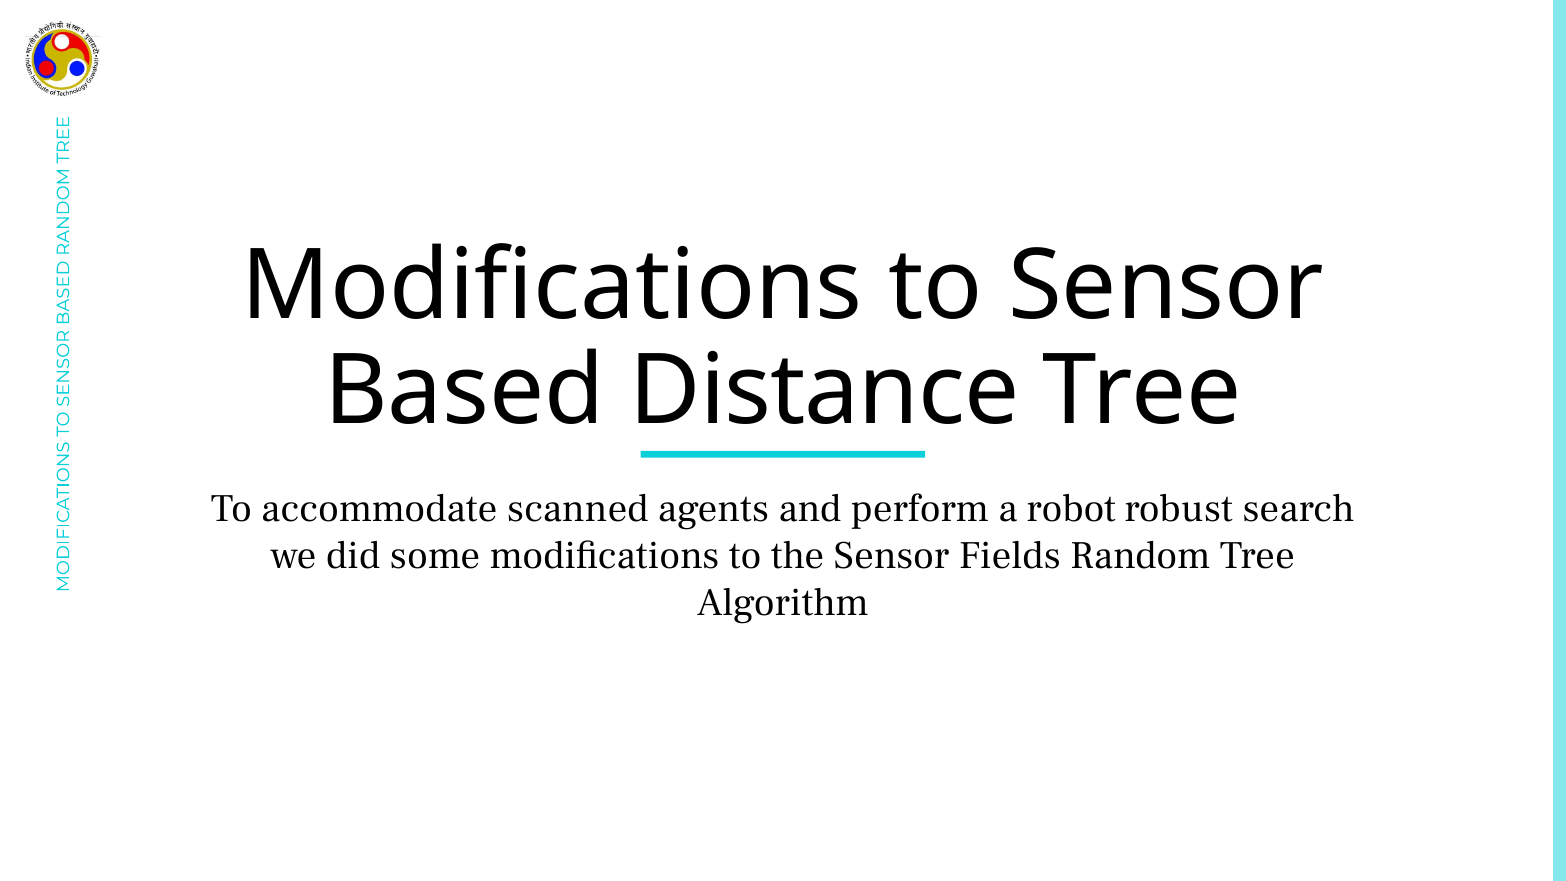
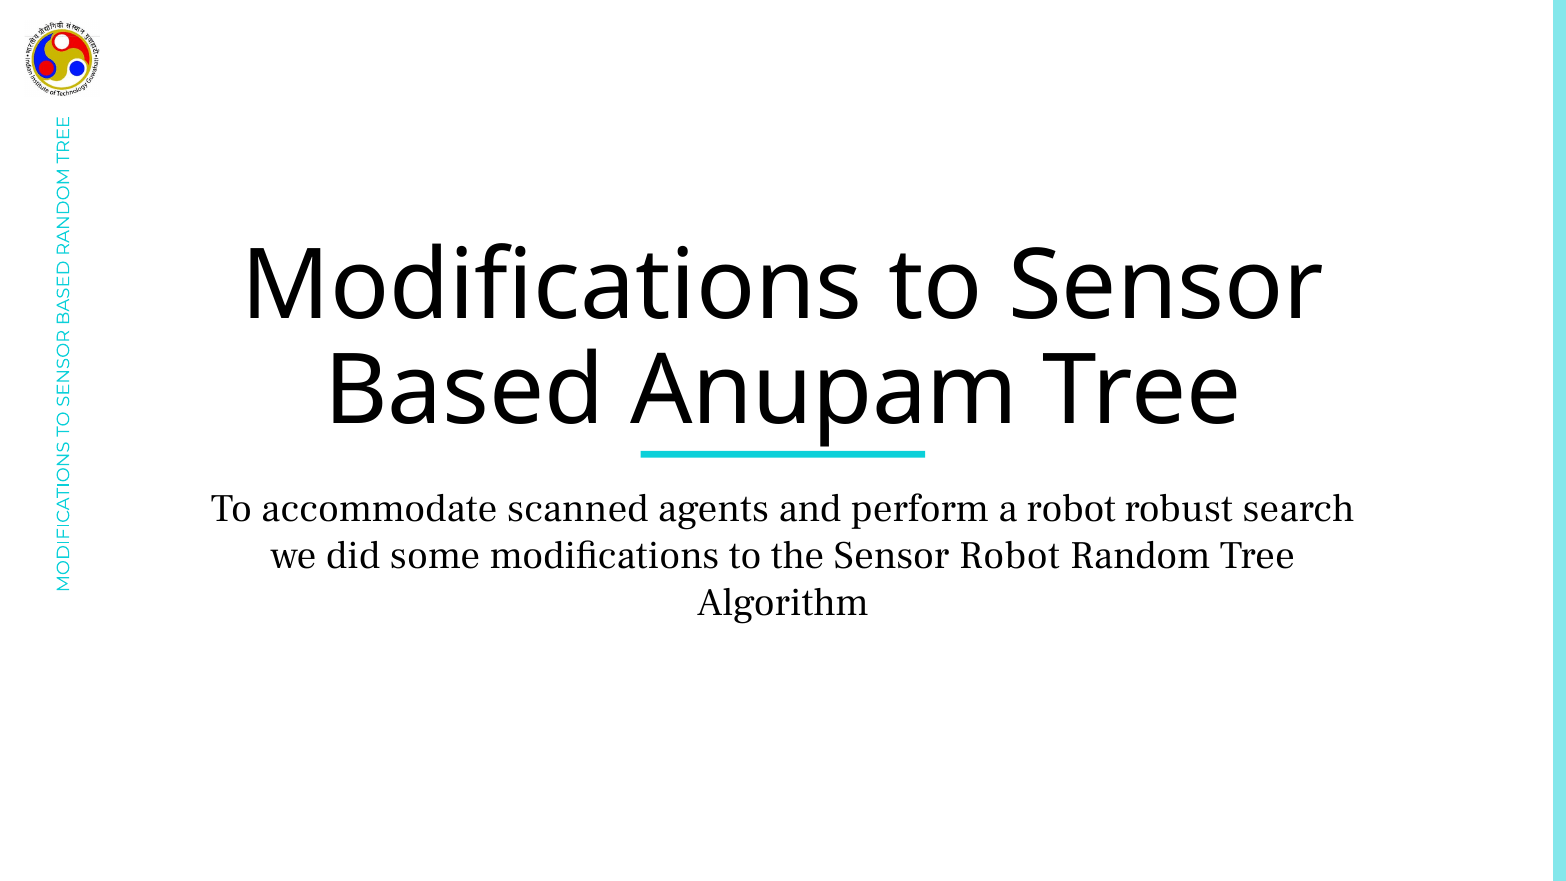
Distance: Distance -> Anupam (824, 391)
Sensor Fields: Fields -> Robot (1010, 555)
